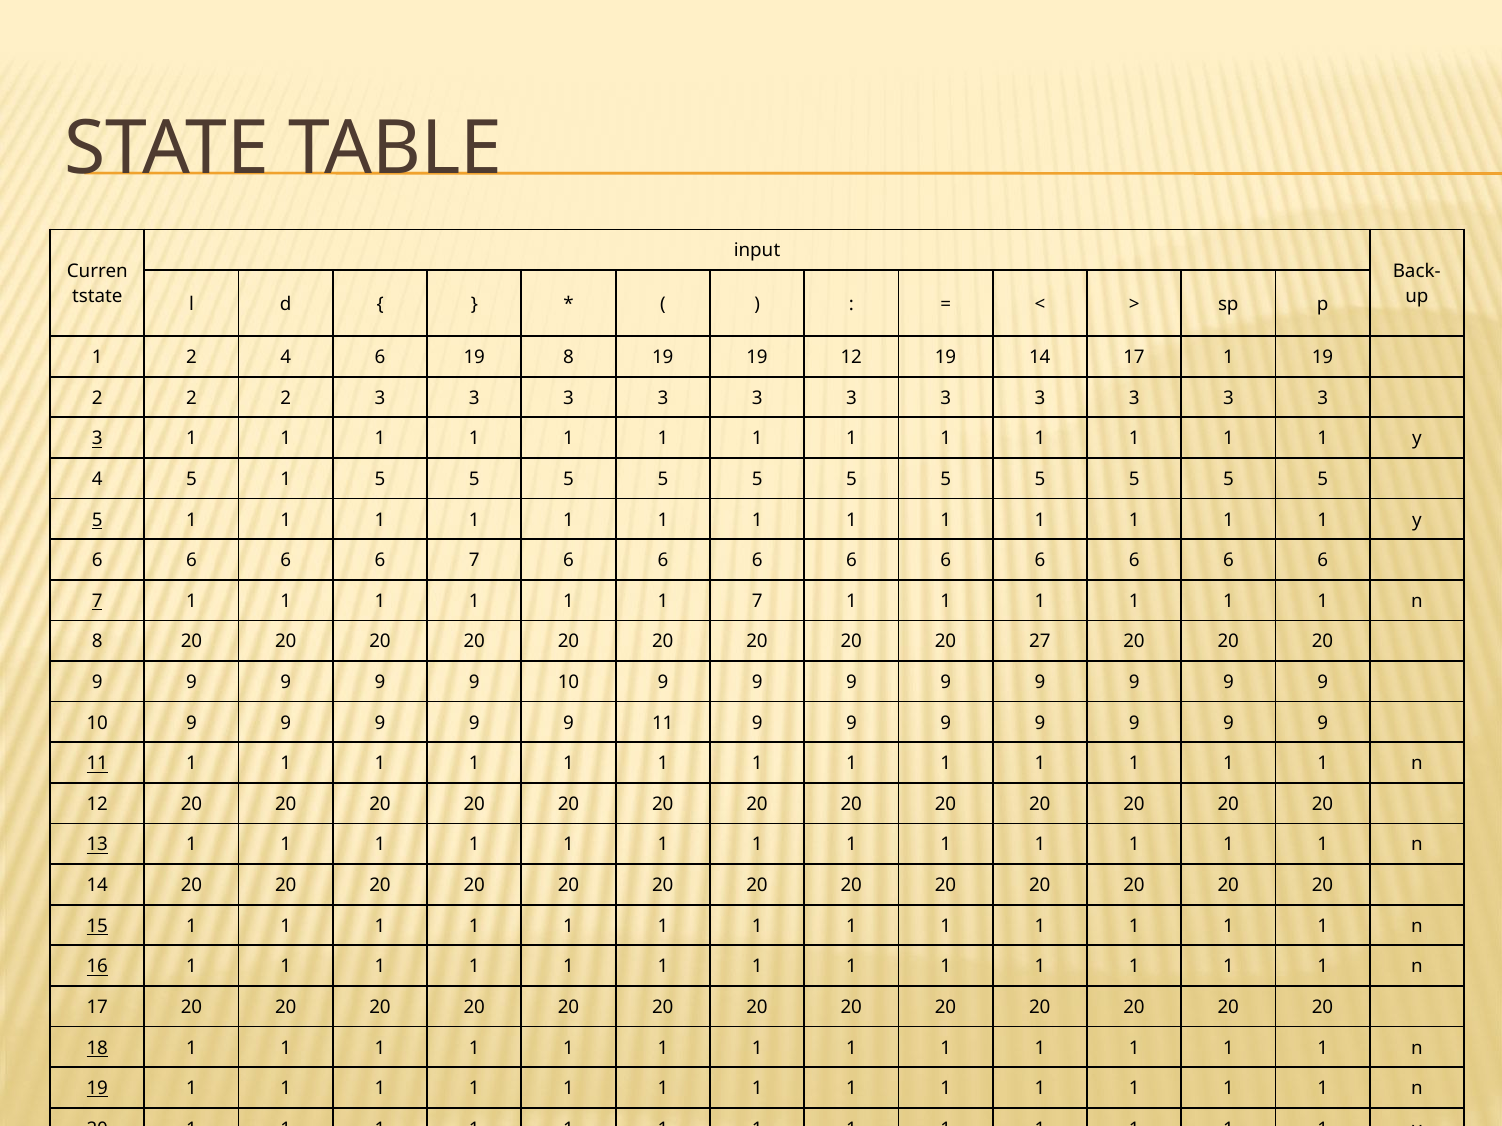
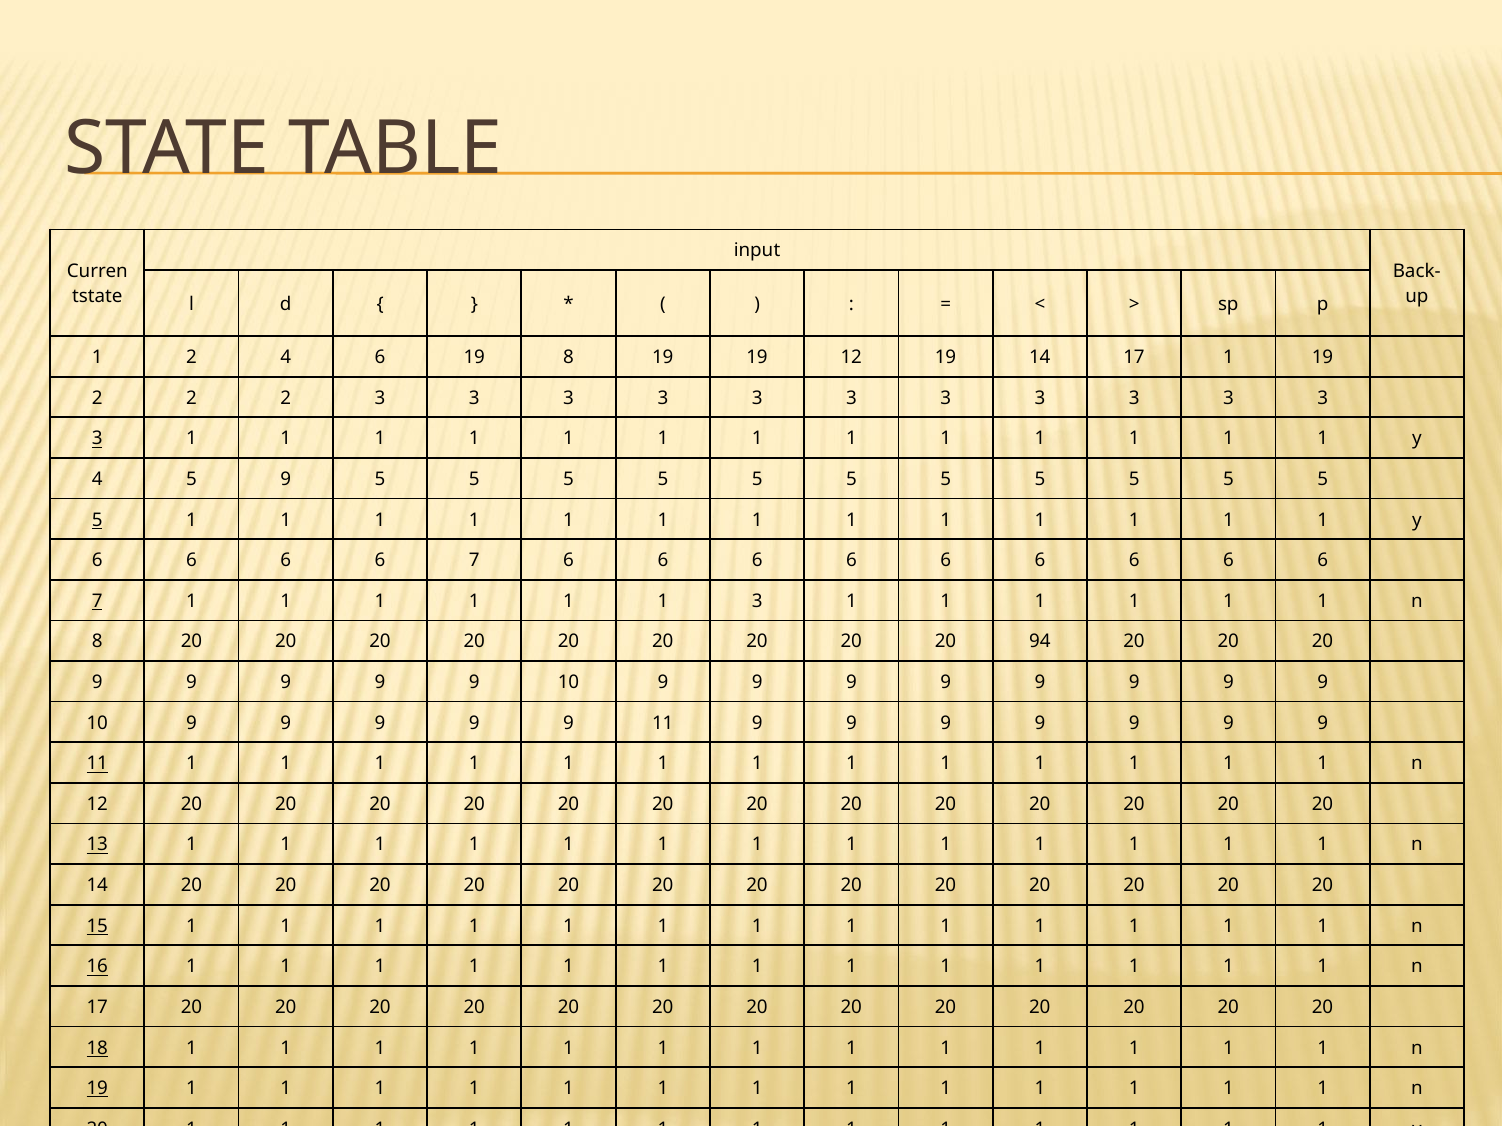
4 5 1: 1 -> 9 (286, 480)
1 7: 7 -> 3 (757, 601)
27: 27 -> 94 (1040, 642)
